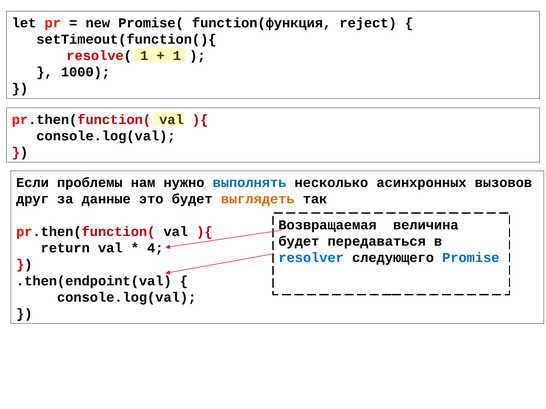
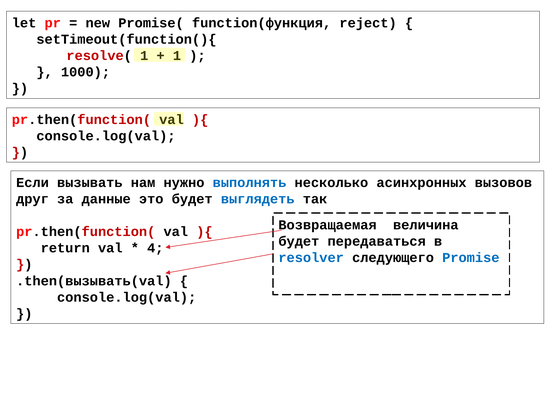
проблемы: проблемы -> вызывать (90, 183)
выглядеть colour: orange -> blue (258, 199)
.then(endpoint(val: .then(endpoint(val -> .then(вызывать(val (94, 281)
